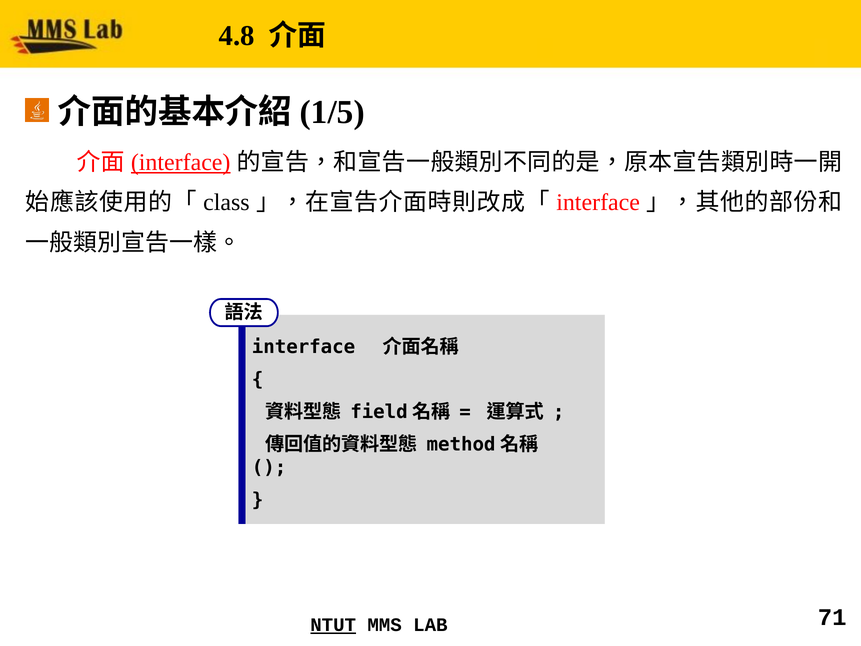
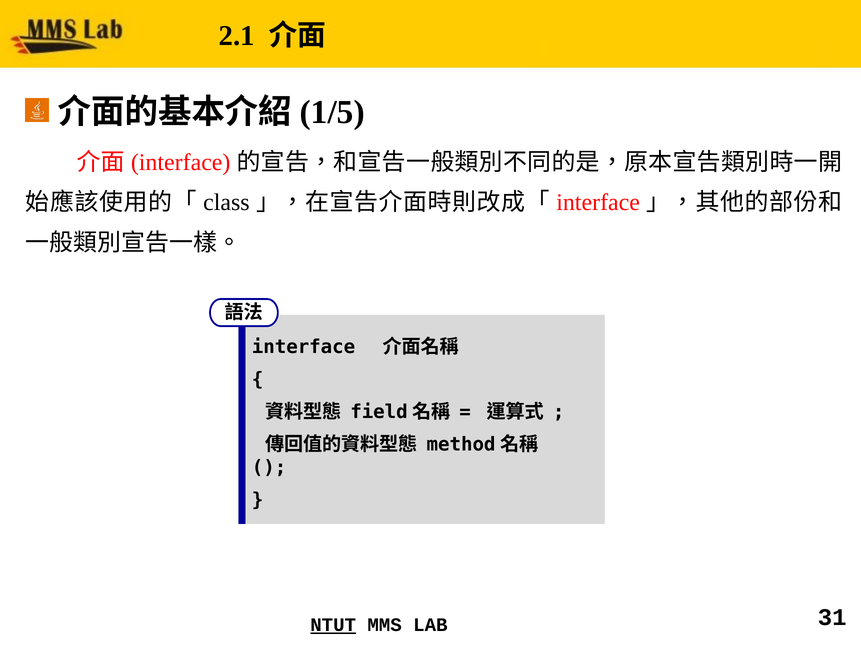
4.8: 4.8 -> 2.1 (237, 36)
interface underline: present -> none (181, 162)
71: 71 -> 31 (832, 617)
